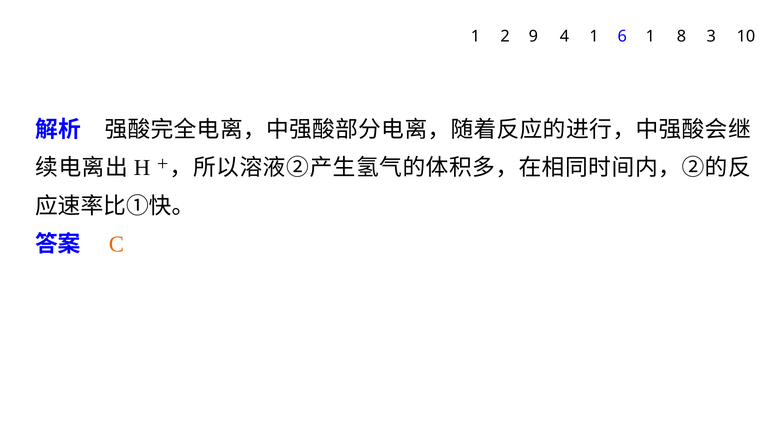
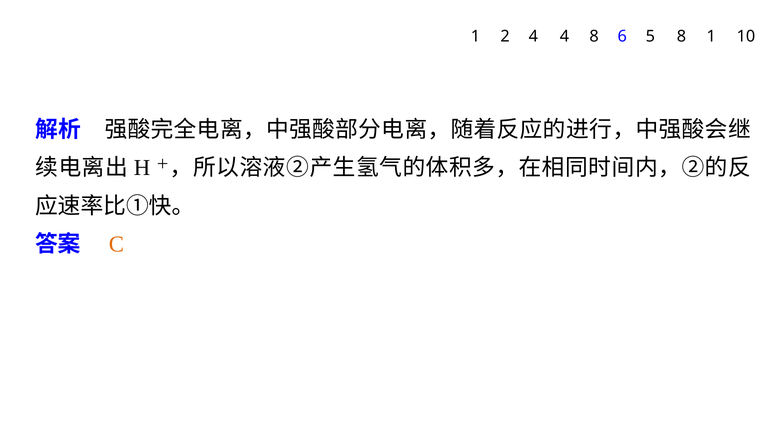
2 9: 9 -> 4 (533, 36)
4 1: 1 -> 8 (594, 36)
6 1: 1 -> 5 (650, 36)
8 3: 3 -> 1 (711, 36)
